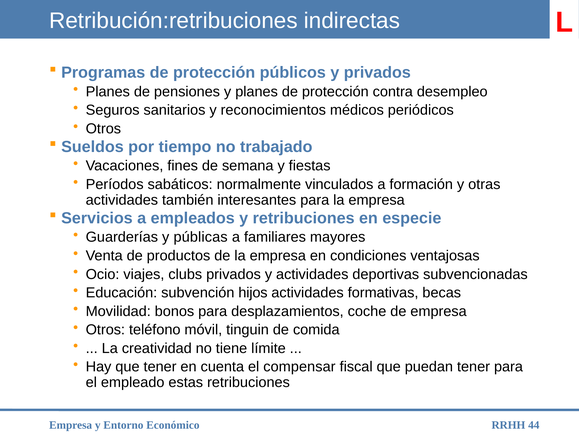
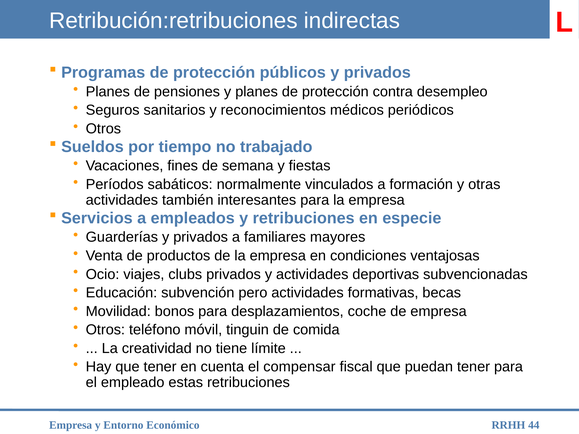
Guarderías y públicas: públicas -> privados (201, 237)
hijos: hijos -> pero (253, 293)
